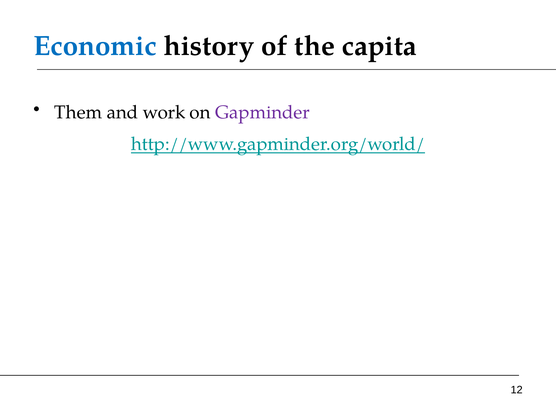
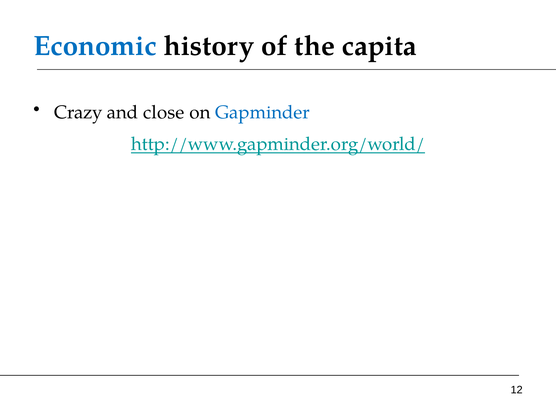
Them: Them -> Crazy (78, 113)
work: work -> close (164, 113)
Gapminder colour: purple -> blue (262, 113)
